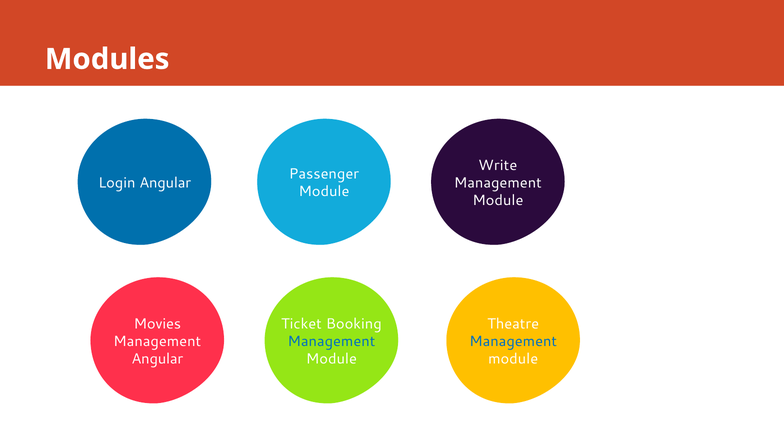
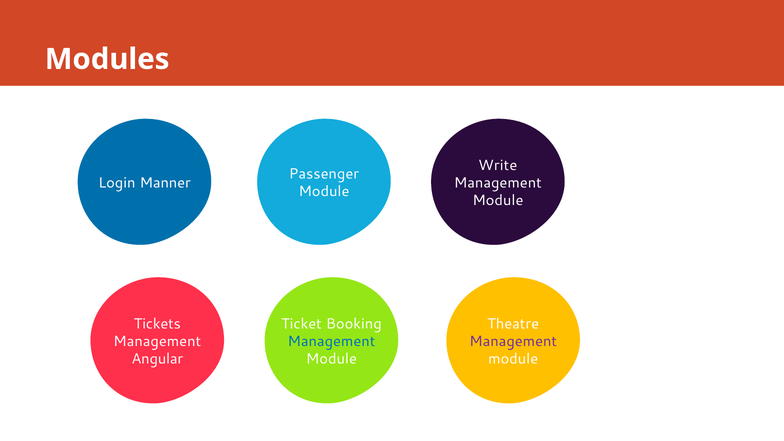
Login Angular: Angular -> Manner (165, 183)
Movies: Movies -> Tickets (157, 324)
Management colour: blue -> purple (513, 341)
